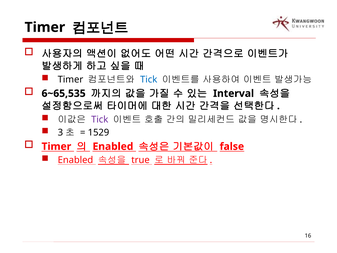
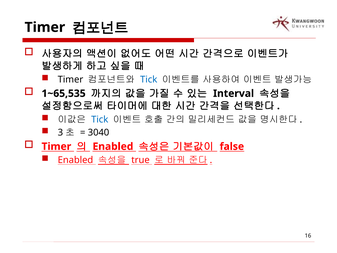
6~65,535: 6~65,535 -> 1~65,535 (64, 93)
Tick colour: purple -> blue (100, 119)
1529: 1529 -> 3040 (98, 132)
